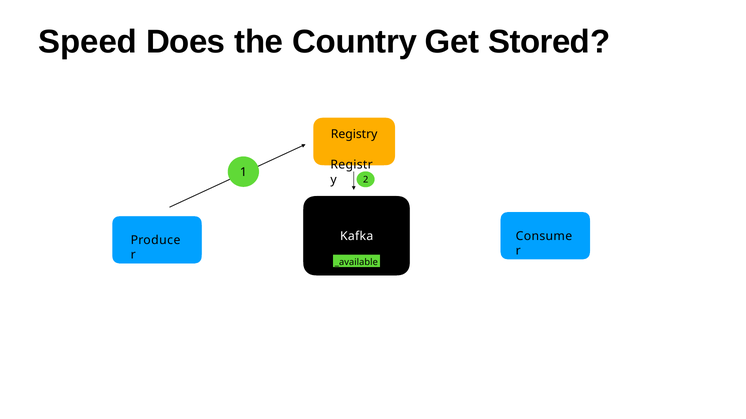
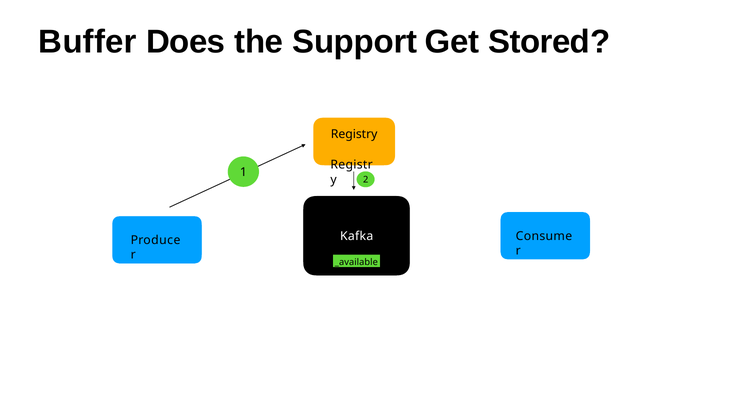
Speed: Speed -> Buffer (88, 42)
Country: Country -> Support (355, 42)
